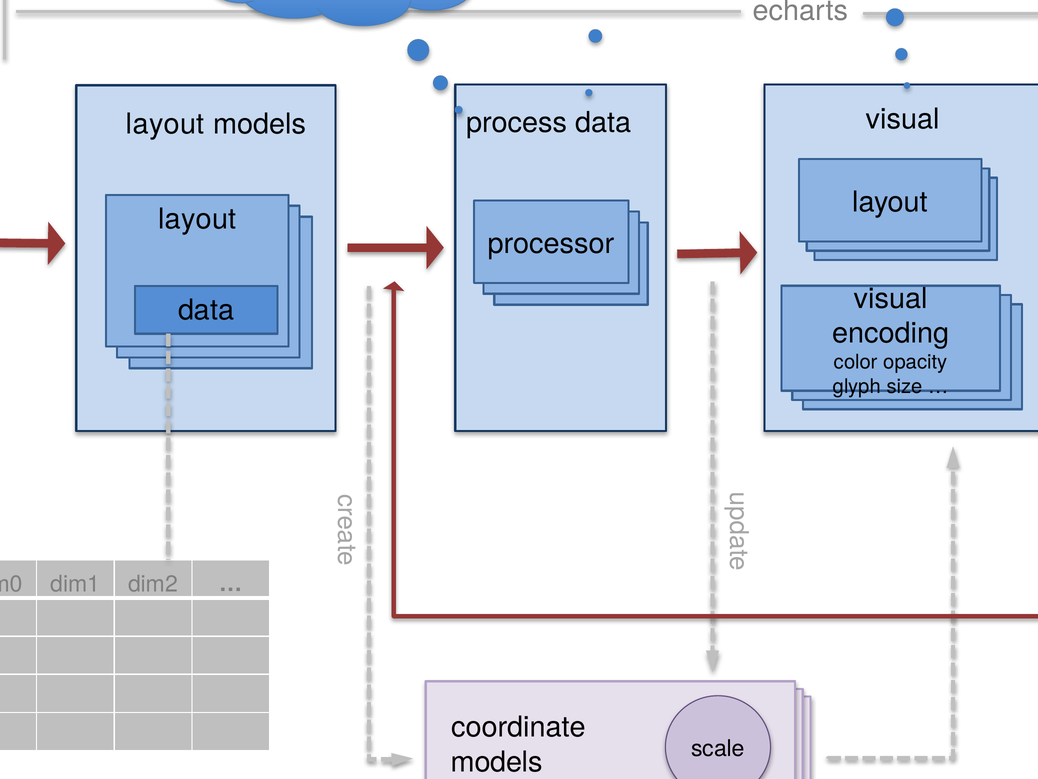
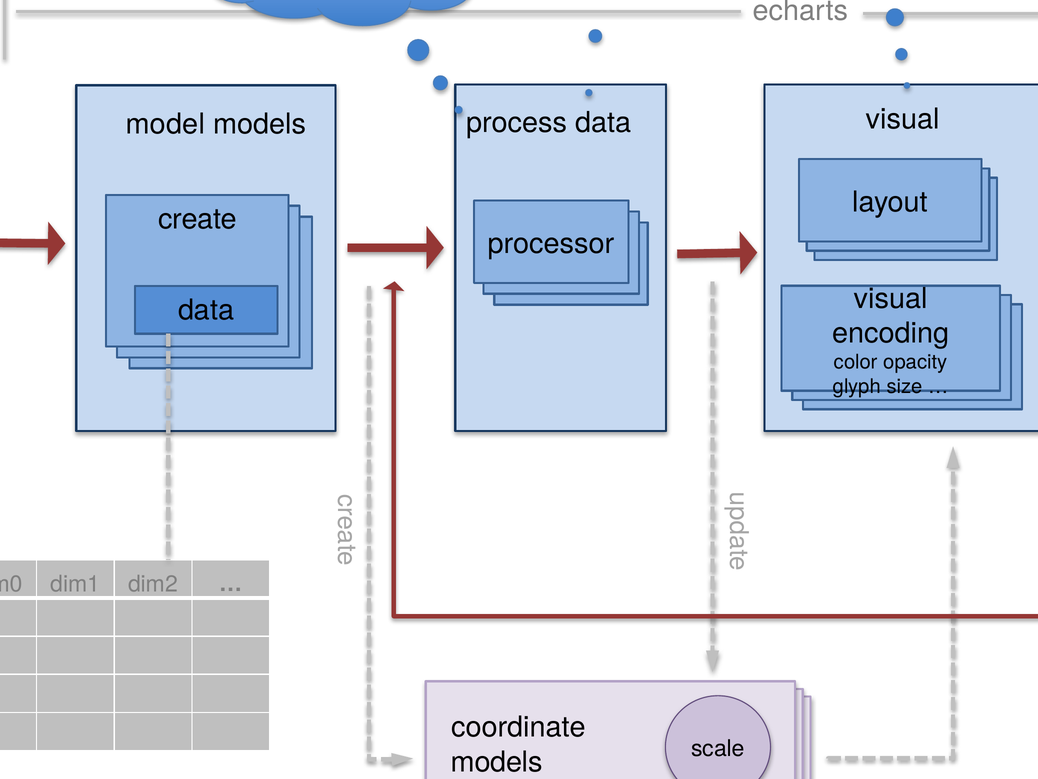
layout: layout -> model (165, 124)
layout: layout -> create (197, 219)
